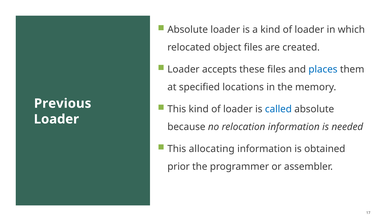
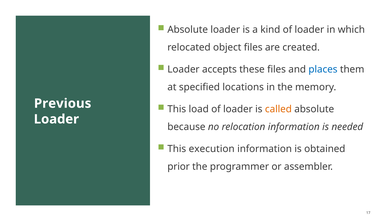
This kind: kind -> load (199, 109)
called colour: blue -> orange (278, 109)
allocating: allocating -> execution (212, 149)
